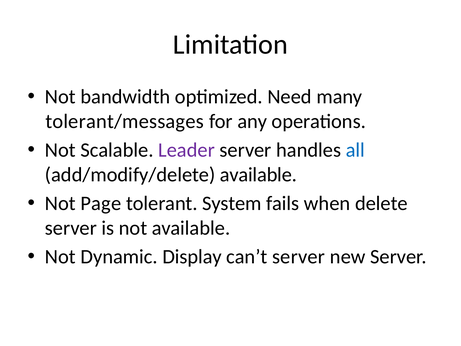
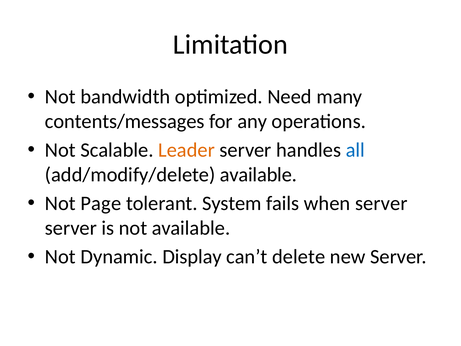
tolerant/messages: tolerant/messages -> contents/messages (125, 121)
Leader colour: purple -> orange (187, 150)
when delete: delete -> server (381, 203)
can’t server: server -> delete (299, 257)
